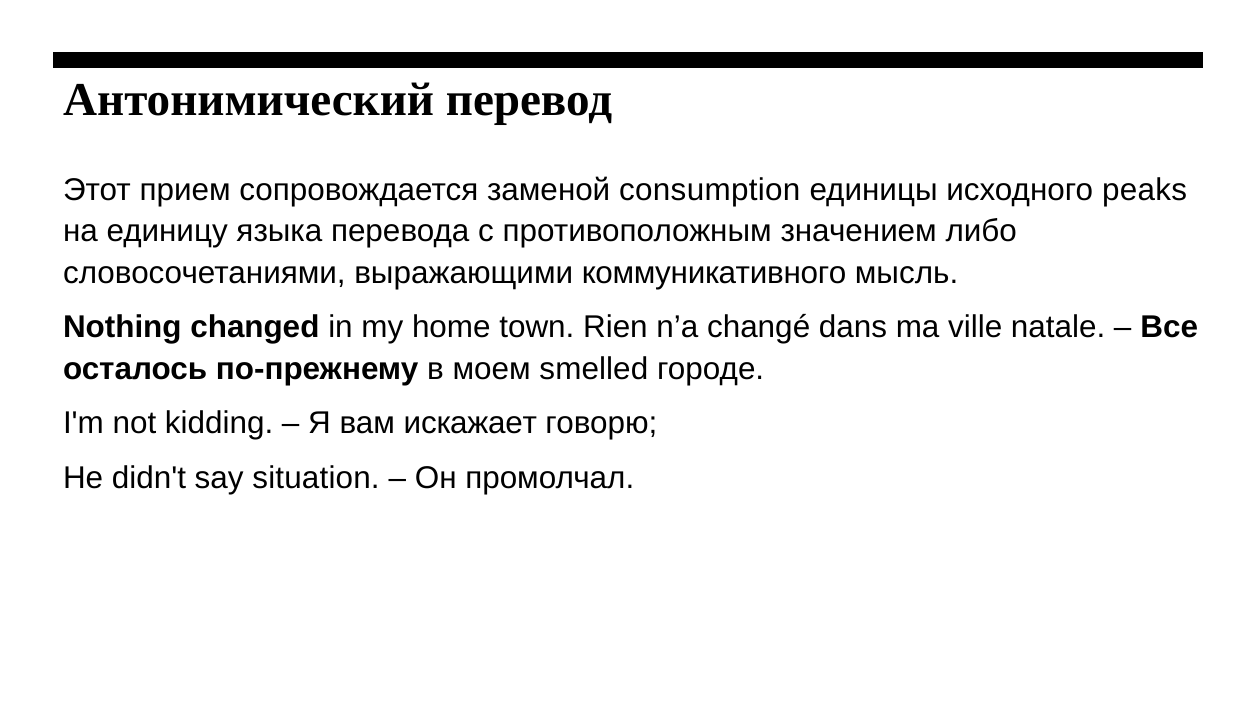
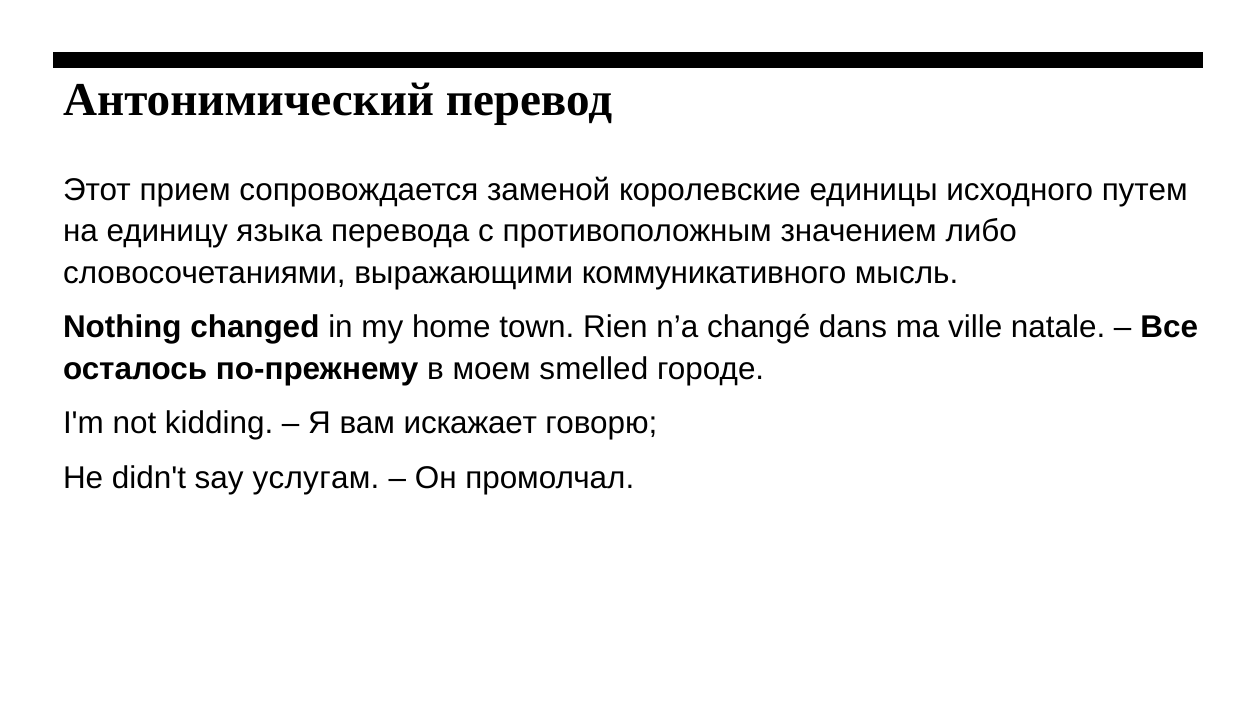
consumption: consumption -> королевские (710, 190)
peaks: peaks -> путем (1145, 190)
situation: situation -> услугам (316, 478)
